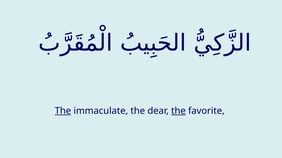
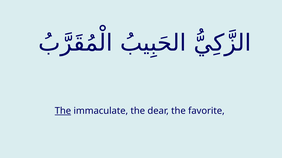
the underline: present -> none (178, 111)
